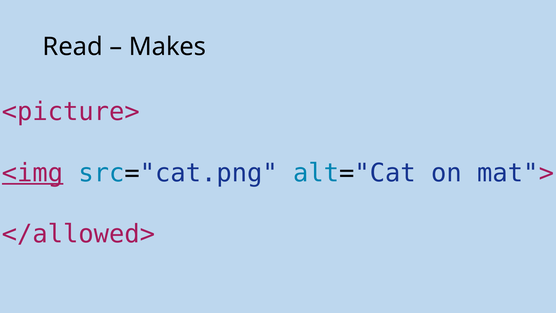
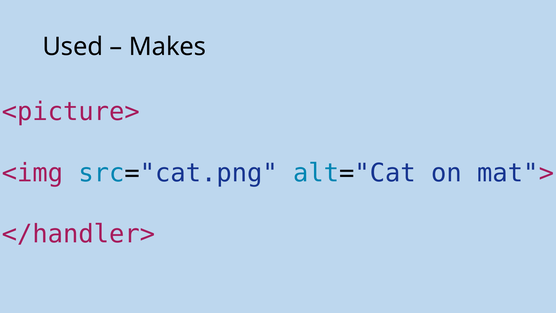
Read: Read -> Used (73, 47)
<img underline: present -> none (33, 173)
</allowed>: </allowed> -> </handler> (79, 234)
